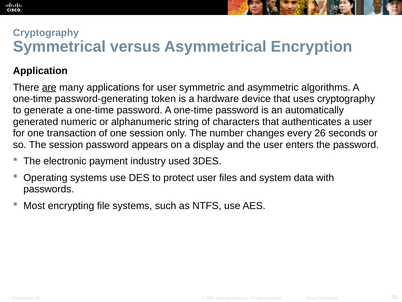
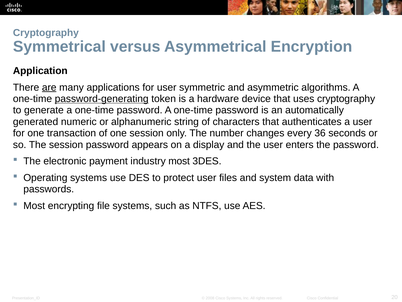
password-generating underline: none -> present (102, 99)
26: 26 -> 36 (320, 133)
industry used: used -> most (179, 161)
